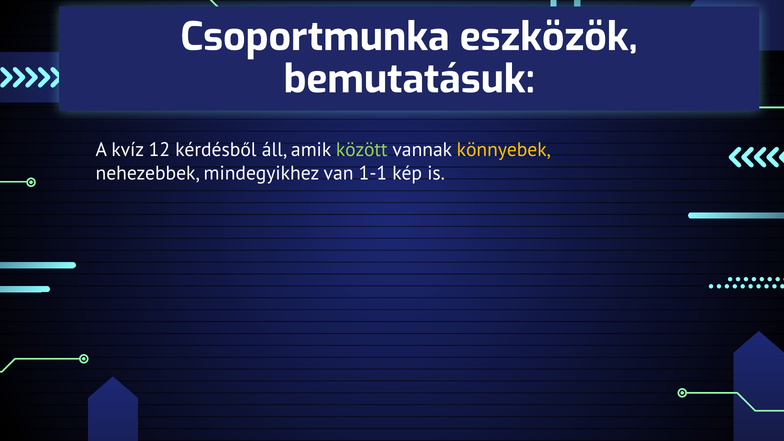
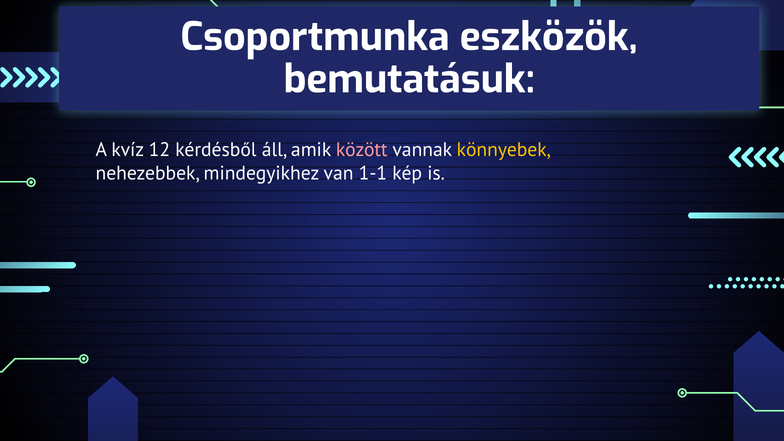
között colour: light green -> pink (362, 150)
